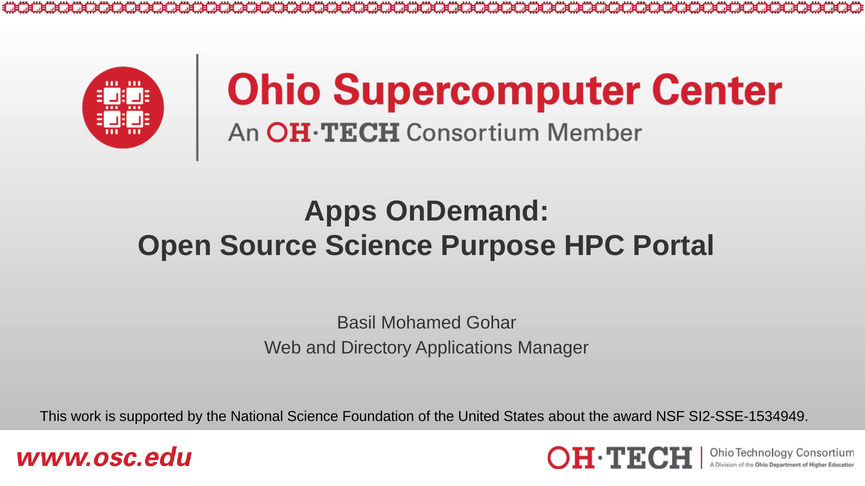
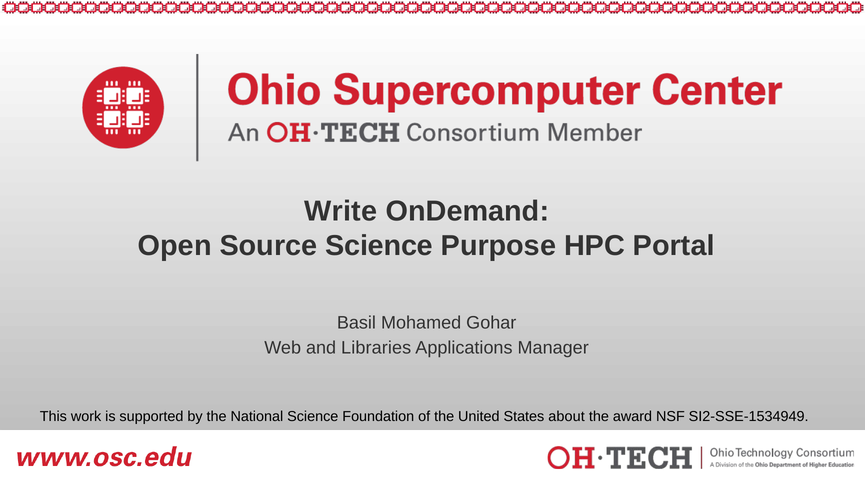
Apps: Apps -> Write (341, 211)
Directory: Directory -> Libraries (376, 348)
